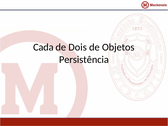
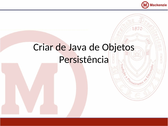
Cada: Cada -> Criar (43, 47)
Dois: Dois -> Java (78, 47)
